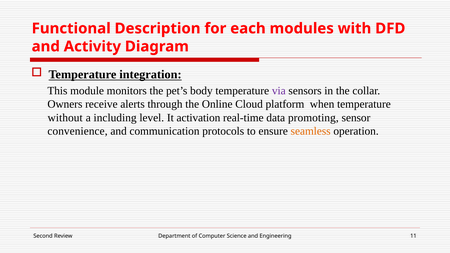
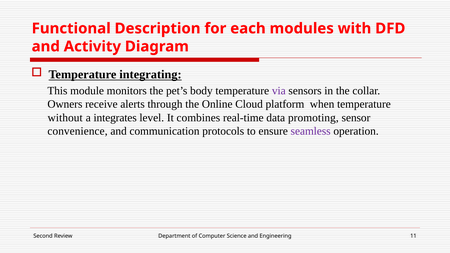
integration: integration -> integrating (150, 75)
including: including -> integrates (115, 118)
activation: activation -> combines (198, 118)
seamless colour: orange -> purple (311, 131)
